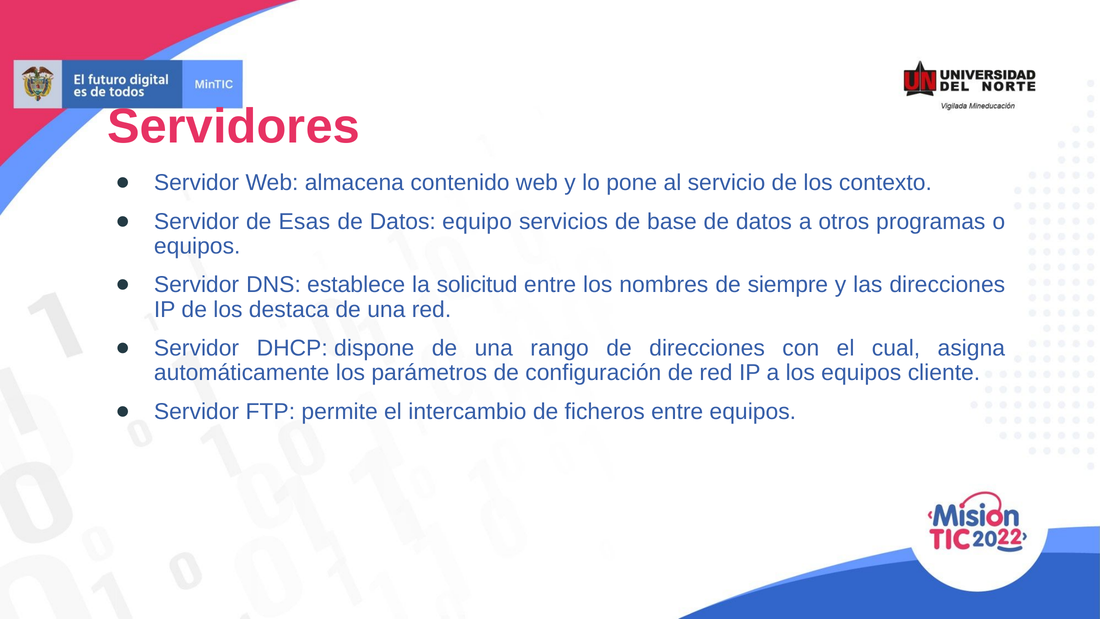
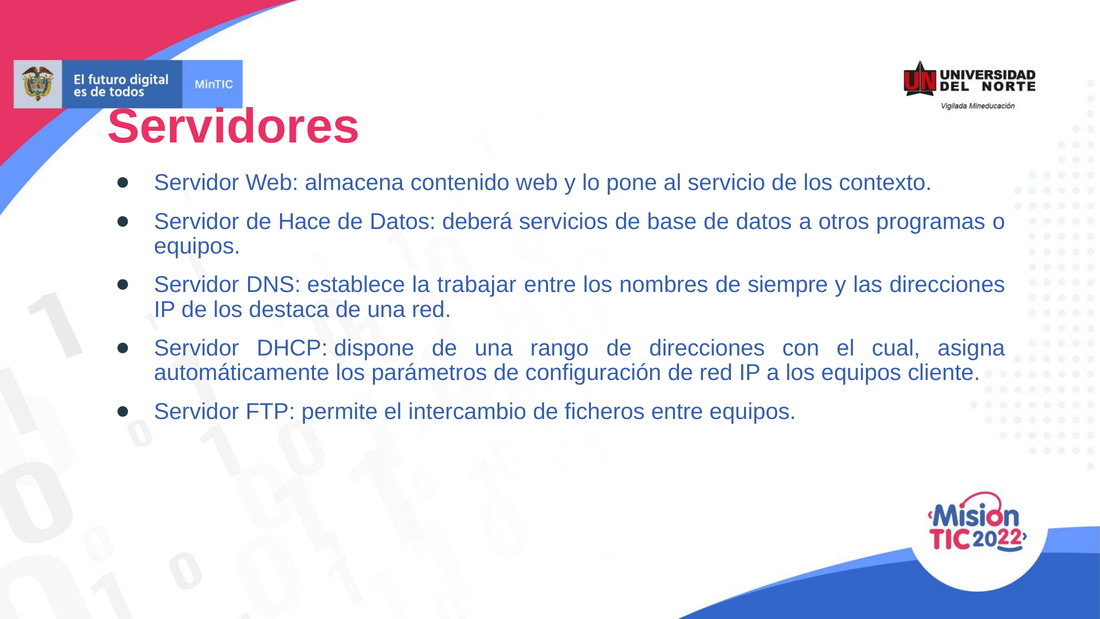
Esas: Esas -> Hace (305, 221)
equipo: equipo -> deberá (477, 221)
solicitud: solicitud -> trabajar (477, 285)
